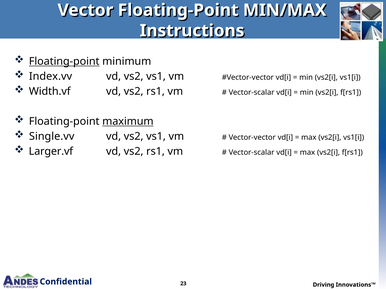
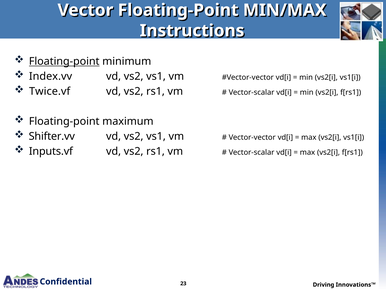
Width.vf: Width.vf -> Twice.vf (50, 92)
maximum underline: present -> none (128, 122)
Single.vv: Single.vv -> Shifter.vv (52, 137)
Larger.vf: Larger.vf -> Inputs.vf (51, 152)
